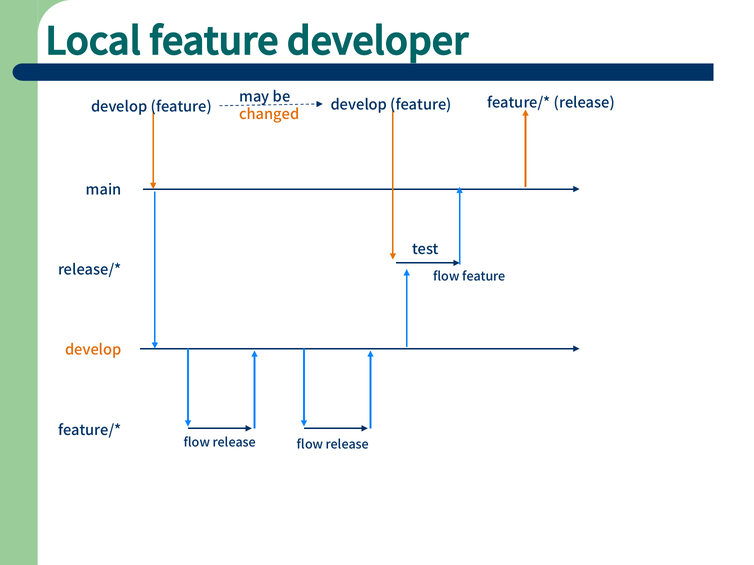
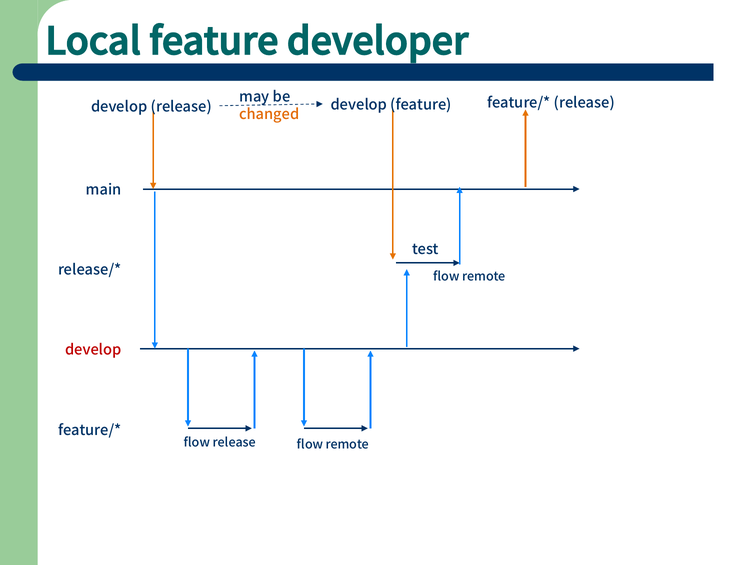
feature: feature -> release (181, 107)
feature: feature -> remote (484, 277)
develop colour: orange -> red (93, 350)
release: release -> remote (347, 445)
